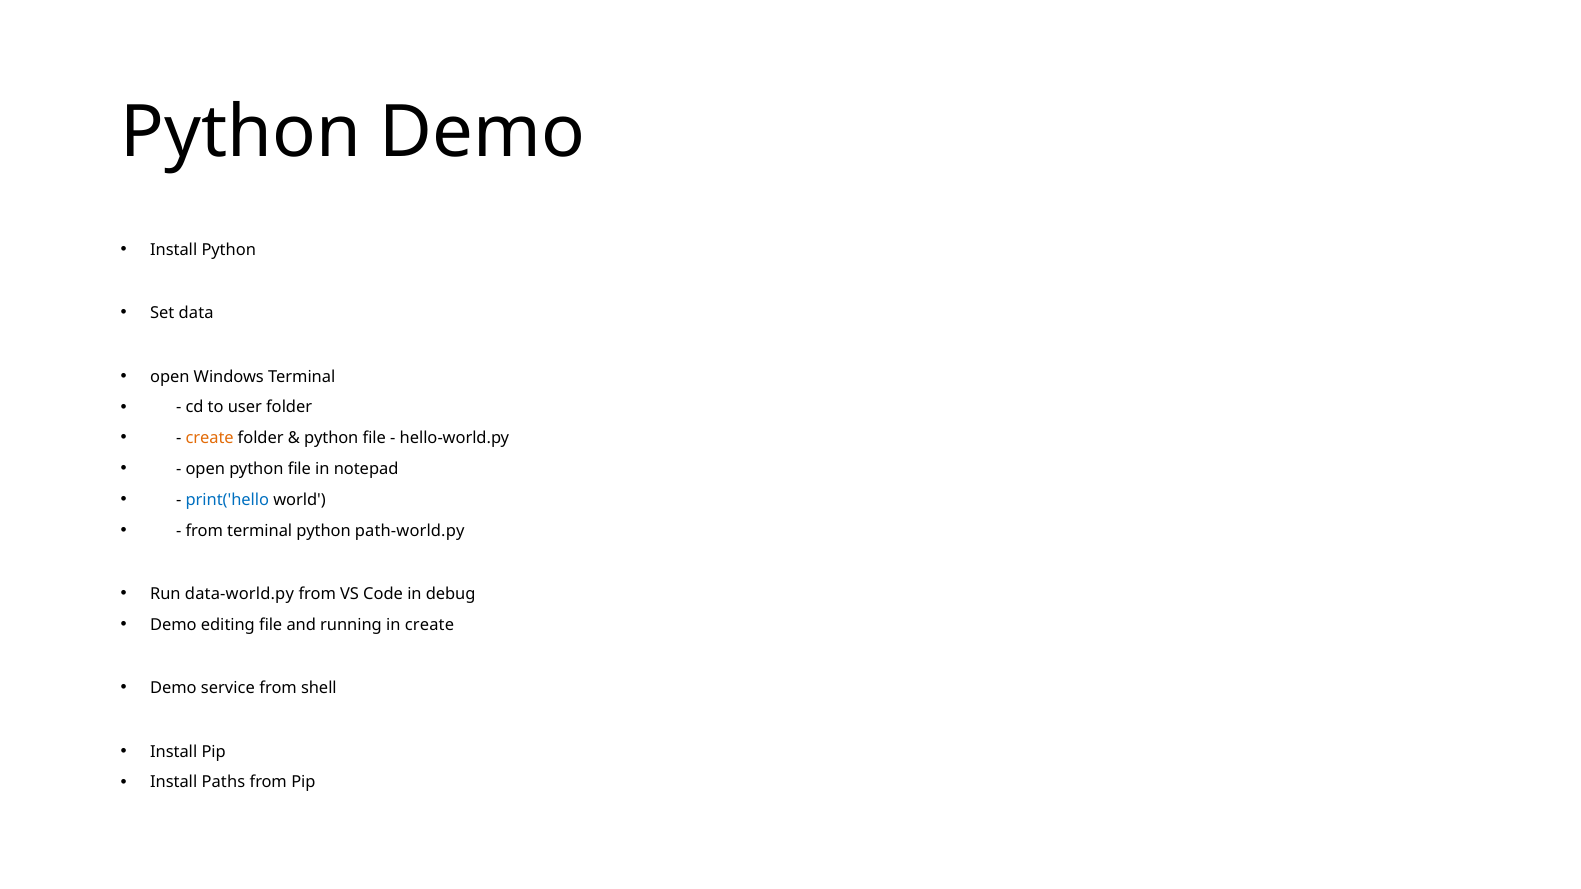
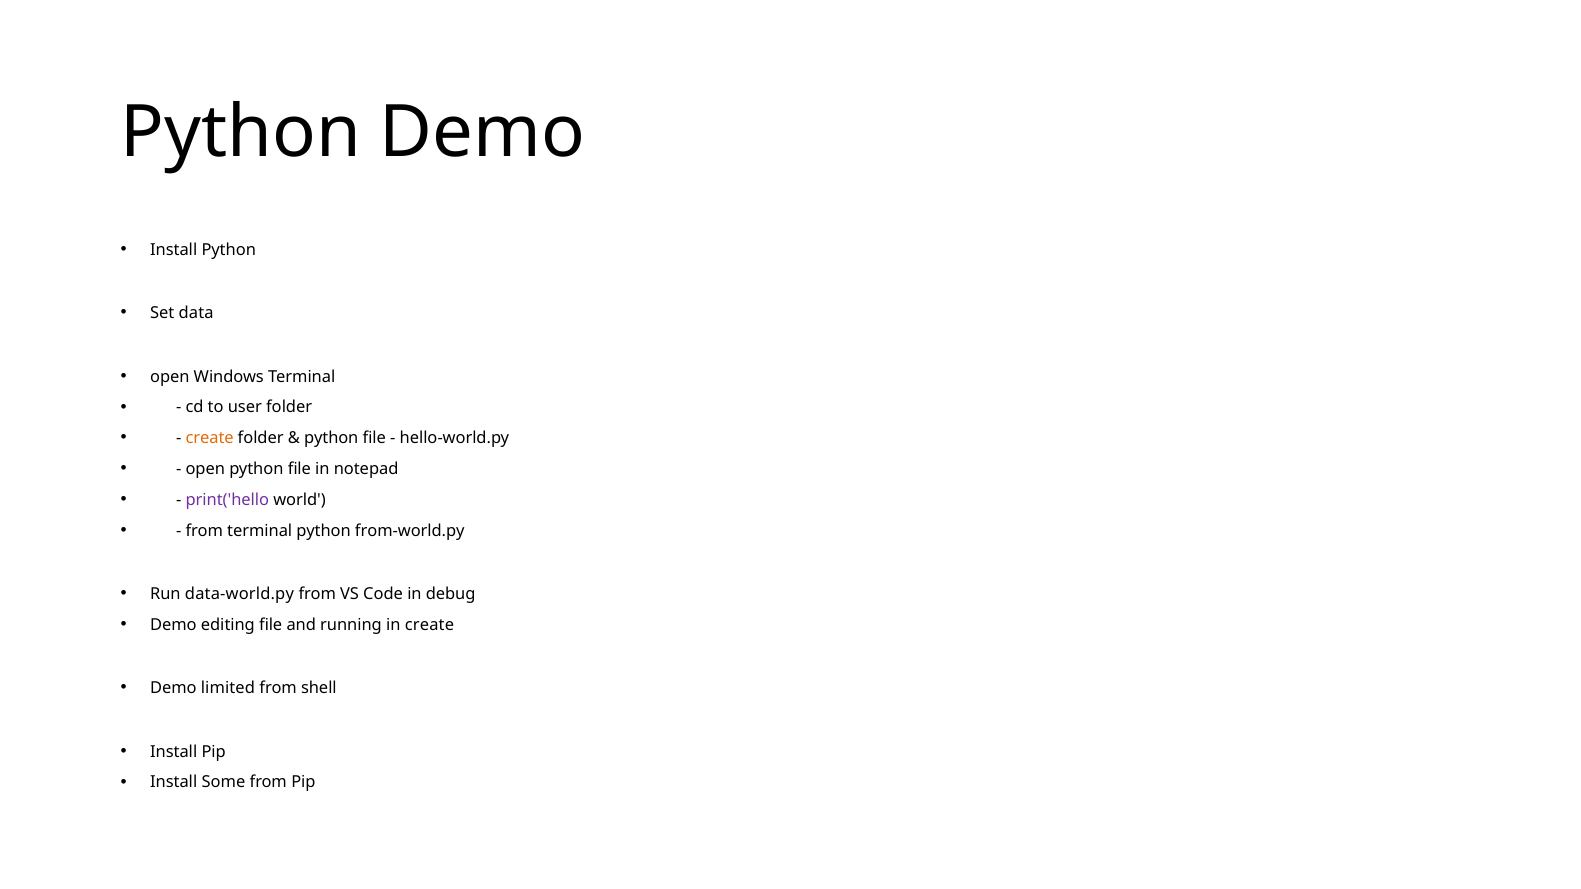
print('hello colour: blue -> purple (227, 500)
path-world.py: path-world.py -> from-world.py (410, 531)
service: service -> limited (228, 688)
Paths: Paths -> Some (223, 783)
